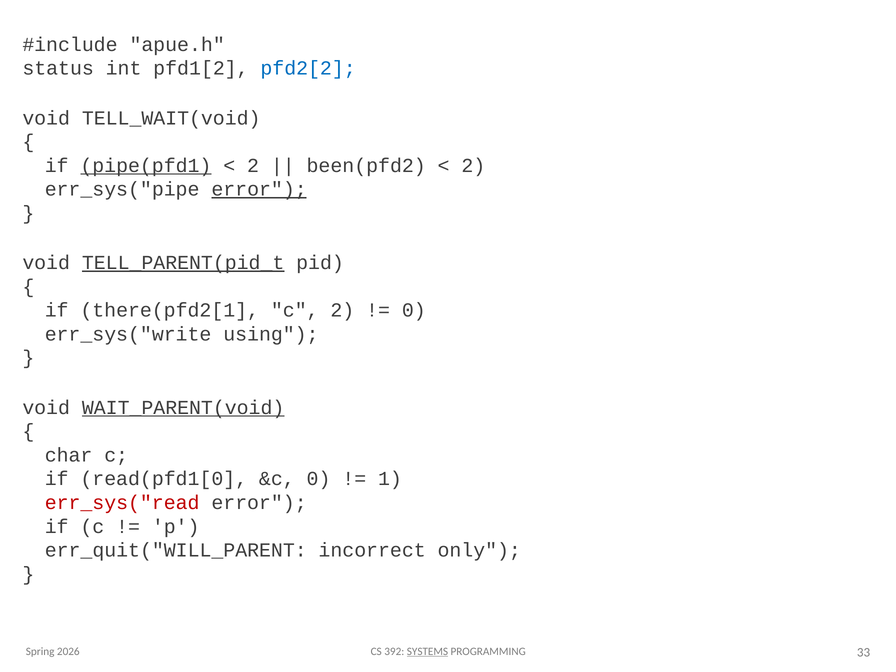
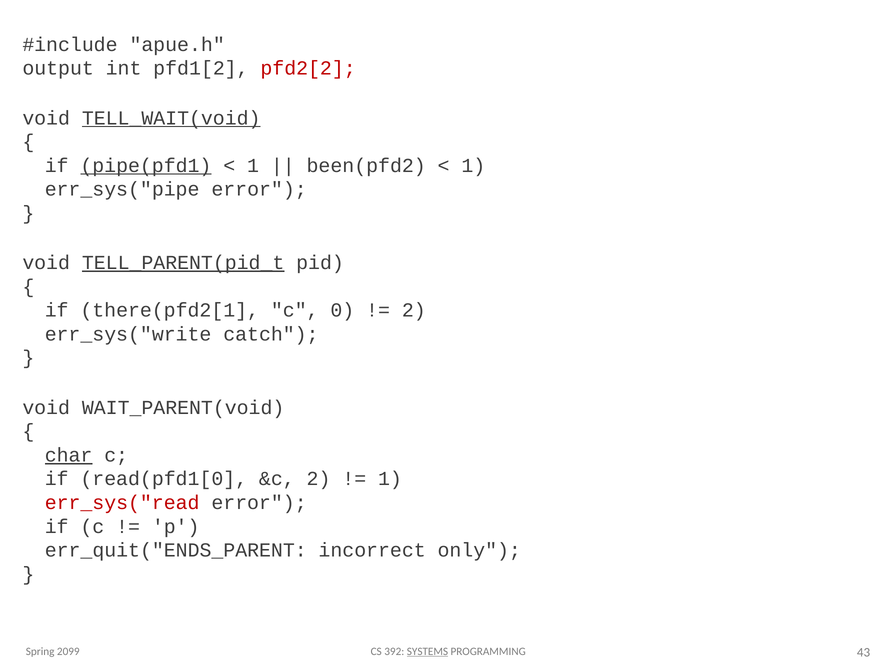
status: status -> output (58, 68)
pfd2[2 colour: blue -> red (308, 68)
TELL_WAIT(void underline: none -> present (171, 118)
2: 2 -> 1 (253, 166)
2: 2 -> 1 (473, 166)
error underline: present -> none (259, 189)
c 2: 2 -> 0 (342, 310)
0: 0 -> 2 (414, 310)
using: using -> catch (271, 334)
WAIT_PARENT(void underline: present -> none (183, 408)
char underline: none -> present (69, 455)
&c 0: 0 -> 2 (319, 479)
err_quit("WILL_PARENT: err_quit("WILL_PARENT -> err_quit("ENDS_PARENT (176, 550)
2026: 2026 -> 2099 (68, 652)
33: 33 -> 43 (864, 652)
